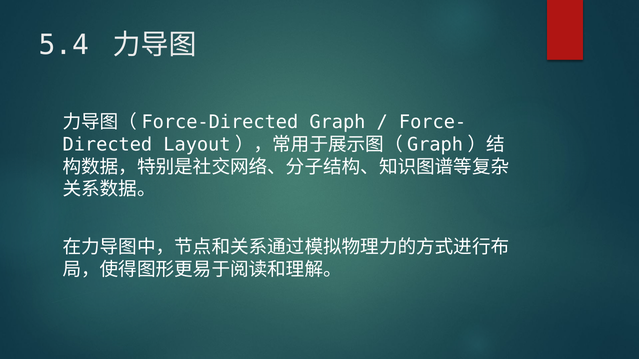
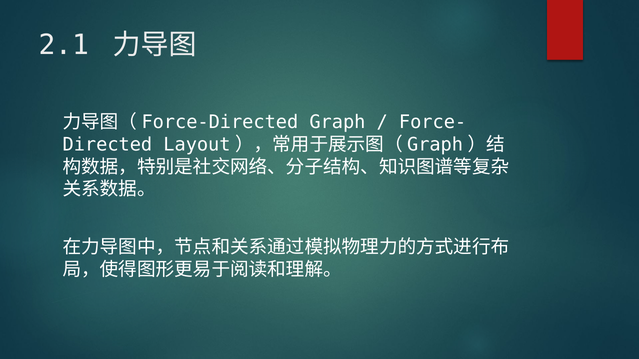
5.4: 5.4 -> 2.1 (64, 45)
